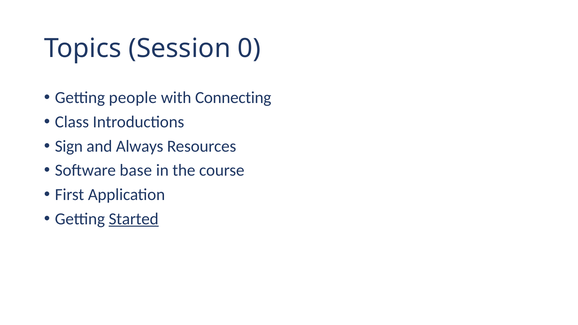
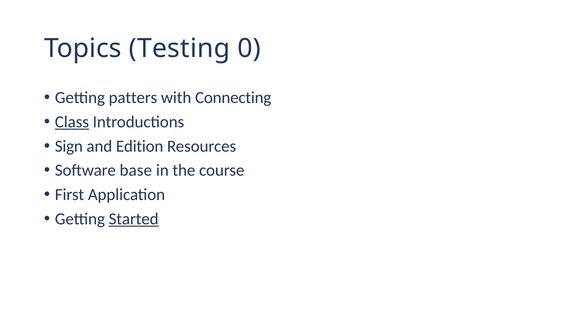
Session: Session -> Testing (179, 49)
people: people -> patters (133, 98)
Class underline: none -> present (72, 122)
Always: Always -> Edition (140, 146)
